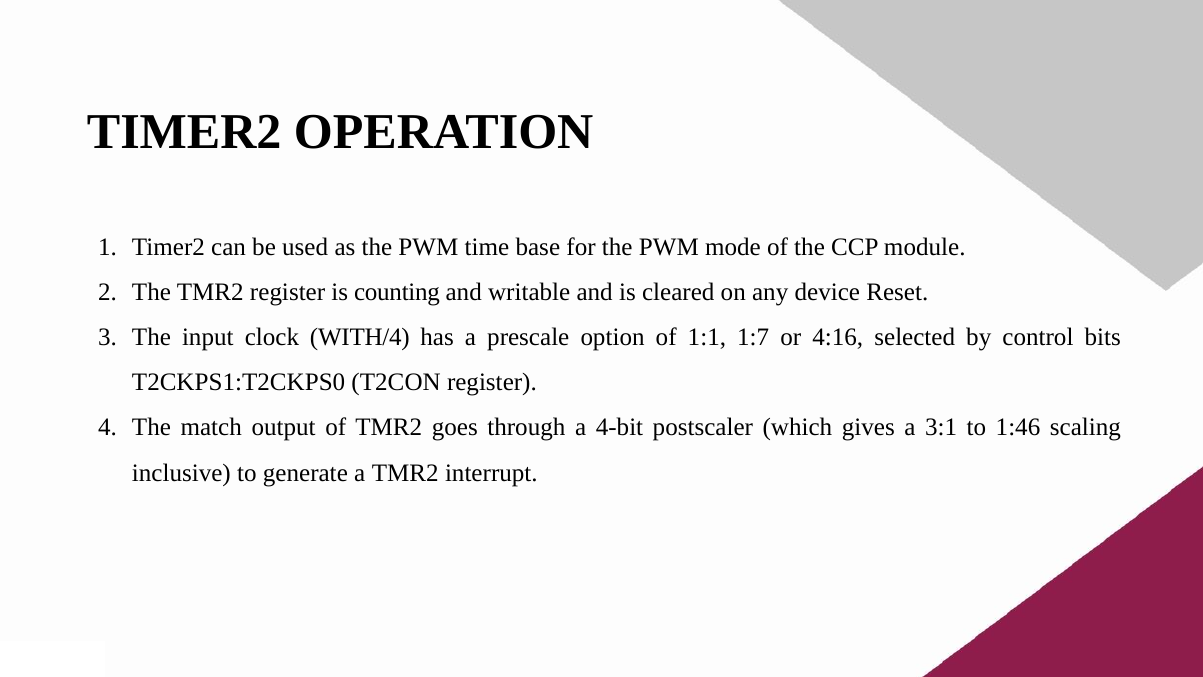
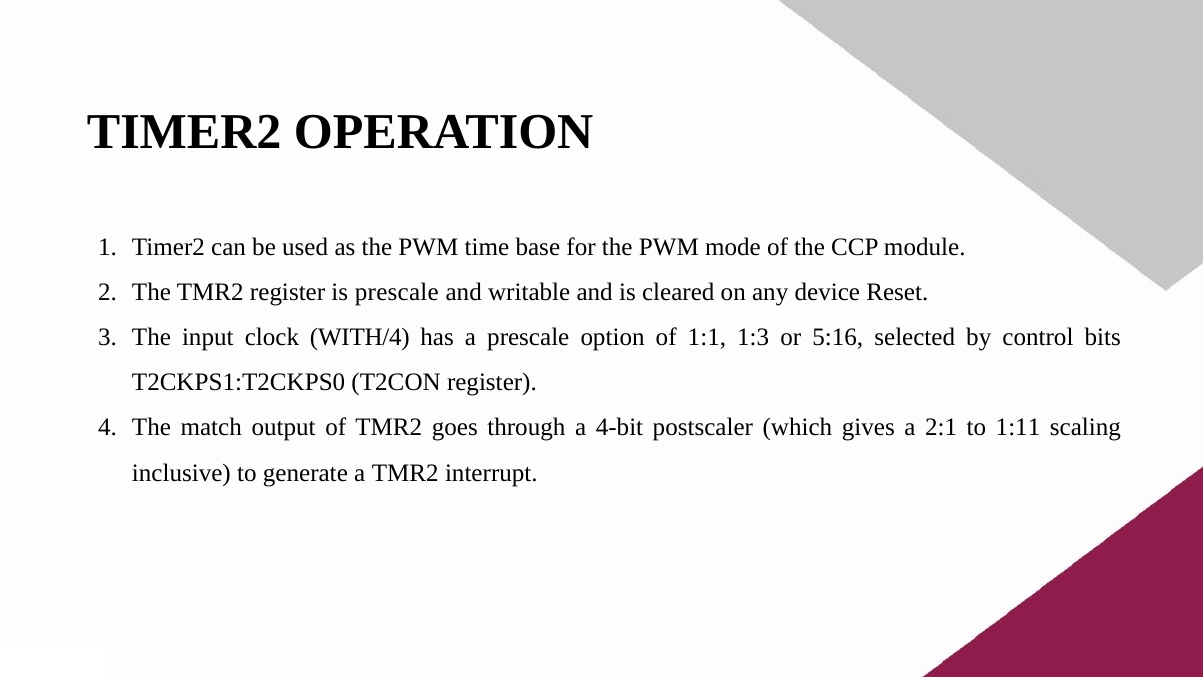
is counting: counting -> prescale (397, 292)
1:7: 1:7 -> 1:3 (753, 337)
4:16: 4:16 -> 5:16 (838, 337)
3:1: 3:1 -> 2:1 (941, 427)
1:46: 1:46 -> 1:11 (1018, 427)
